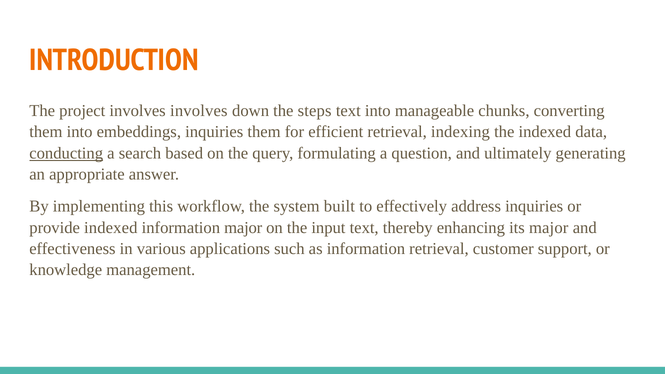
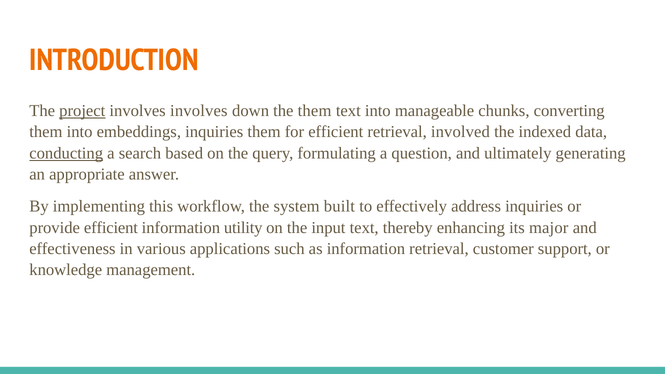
project underline: none -> present (82, 111)
the steps: steps -> them (315, 111)
indexing: indexing -> involved (460, 132)
provide indexed: indexed -> efficient (111, 228)
information major: major -> utility (243, 228)
